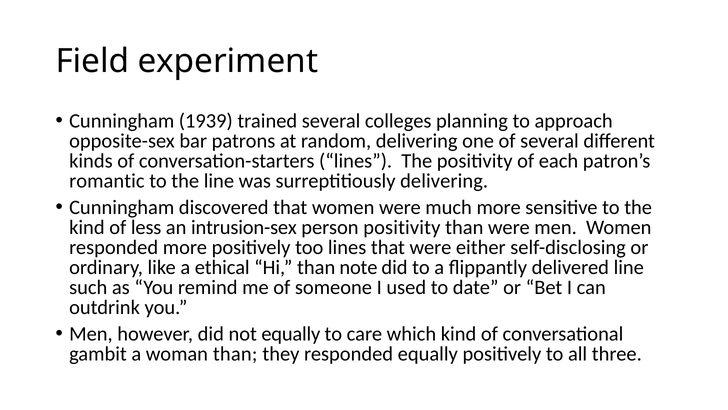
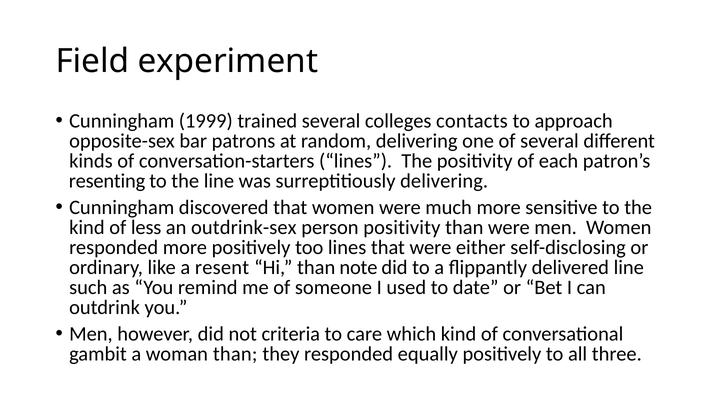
1939: 1939 -> 1999 (206, 121)
planning: planning -> contacts (472, 121)
romantic: romantic -> resenting (107, 181)
intrusion-sex: intrusion-sex -> outdrink-sex (244, 227)
ethical: ethical -> resent (222, 267)
not equally: equally -> criteria (291, 334)
